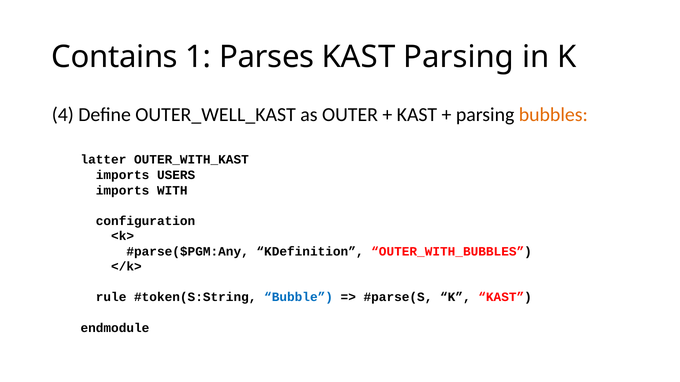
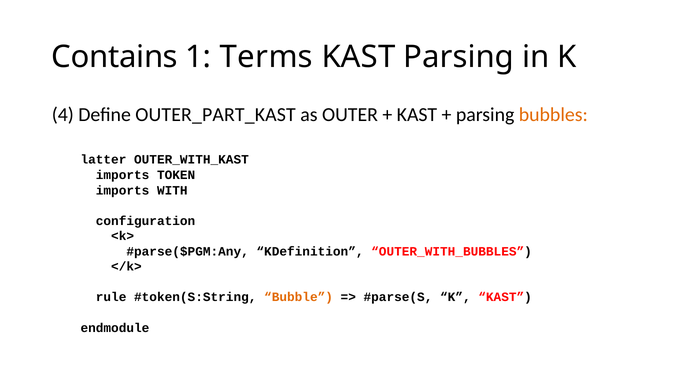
Parses: Parses -> Terms (266, 57)
OUTER_WELL_KAST: OUTER_WELL_KAST -> OUTER_PART_KAST (216, 115)
USERS: USERS -> TOKEN (176, 175)
Bubble colour: blue -> orange (299, 298)
